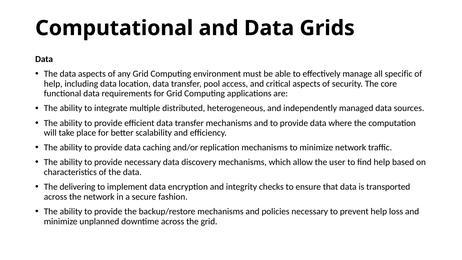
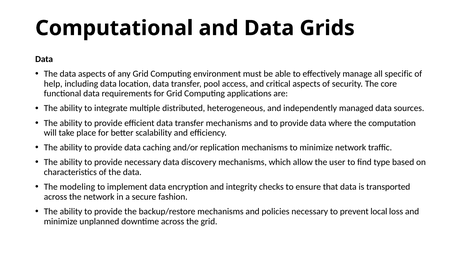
find help: help -> type (382, 162)
delivering: delivering -> modeling (77, 187)
prevent help: help -> local (379, 211)
